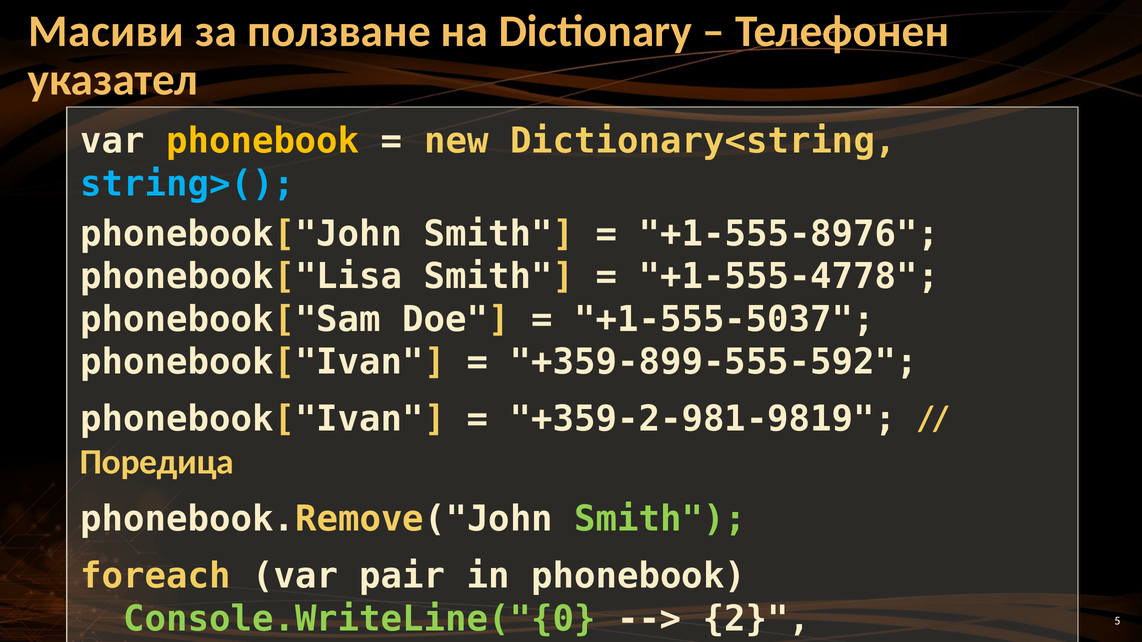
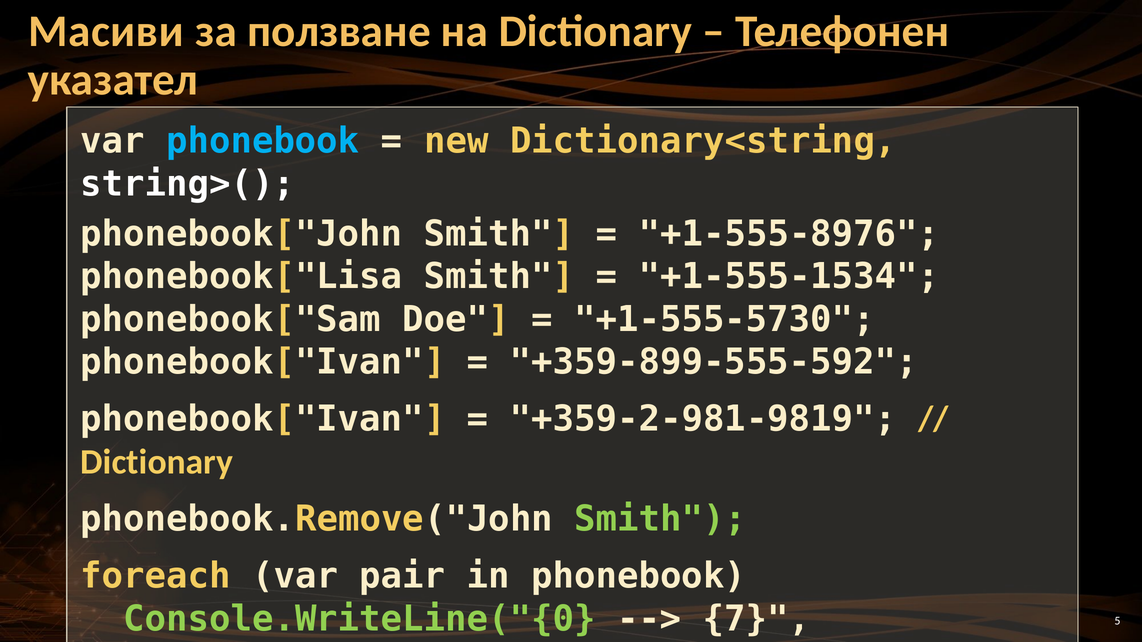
phonebook colour: yellow -> light blue (263, 141)
string>( colour: light blue -> white (188, 184)
+1-555-4778: +1-555-4778 -> +1-555-1534 (789, 277)
+1-555-5037: +1-555-5037 -> +1-555-5730 (724, 320)
Поредица: Поредица -> Dictionary (157, 462)
2: 2 -> 7 (757, 619)
